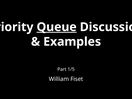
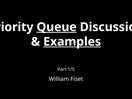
Examples underline: none -> present (72, 42)
